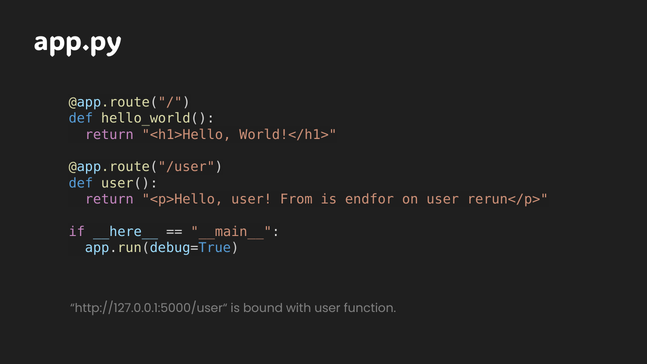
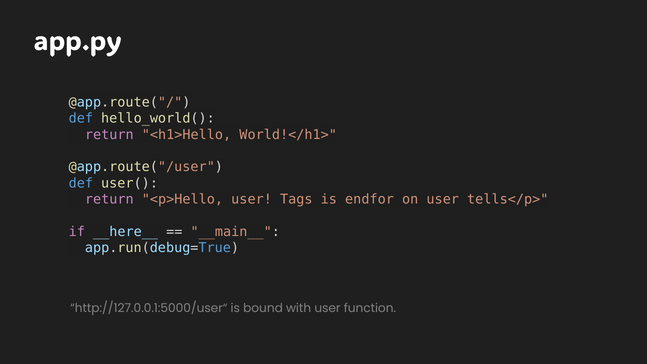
From: From -> Tags (296, 199)
rerun</p>: rerun</p> -> tells</p> (508, 199)
